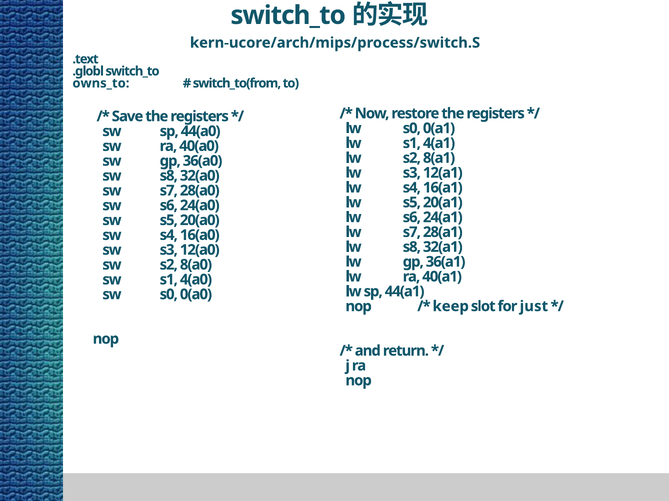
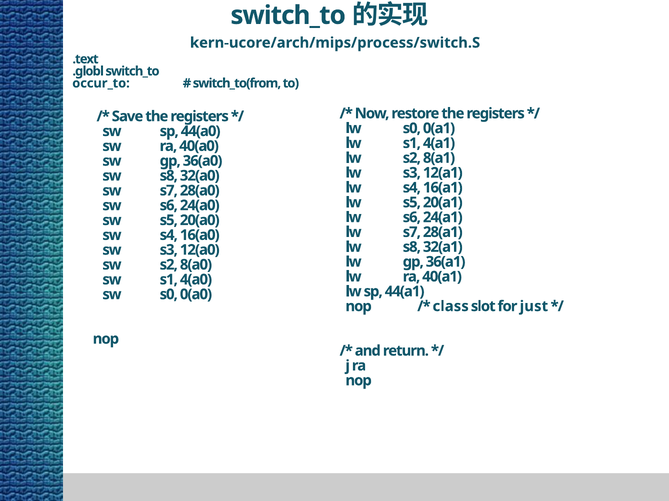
owns_to: owns_to -> occur_to (101, 83)
keep: keep -> class (451, 307)
